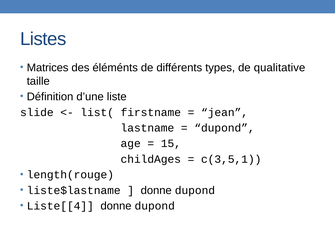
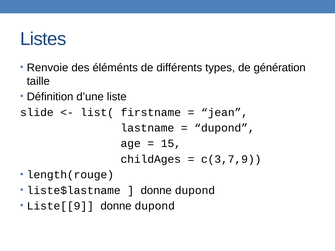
Matrices: Matrices -> Renvoie (48, 68)
qualitative: qualitative -> génération (280, 68)
c(3,5,1: c(3,5,1 -> c(3,7,9 (231, 159)
Liste[[4: Liste[[4 -> Liste[[9 (60, 206)
